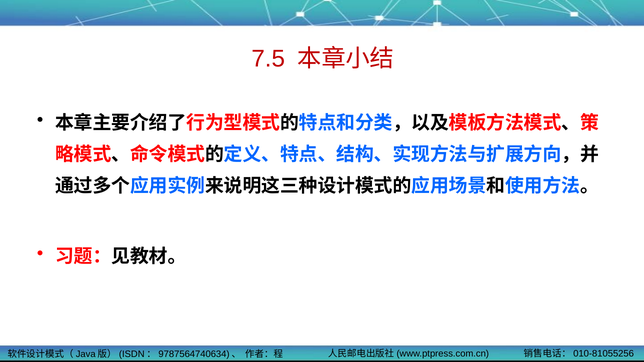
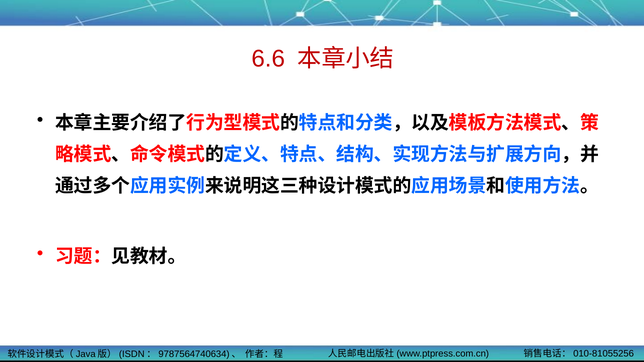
7.5: 7.5 -> 6.6 (268, 59)
